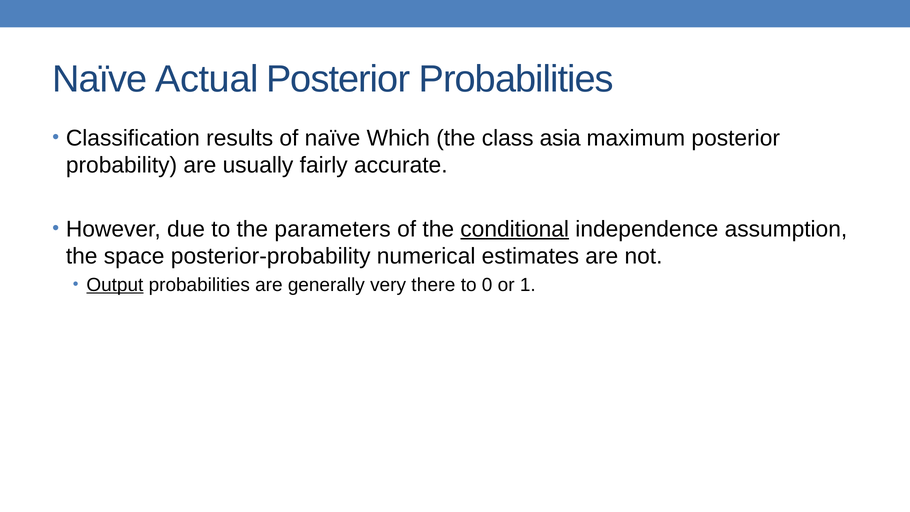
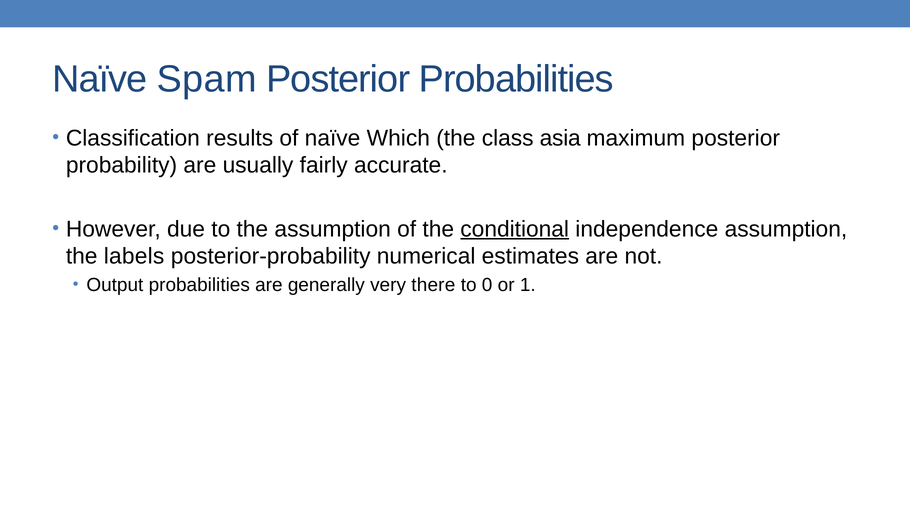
Actual: Actual -> Spam (207, 79)
the parameters: parameters -> assumption (333, 229)
space: space -> labels (134, 256)
Output underline: present -> none (115, 285)
